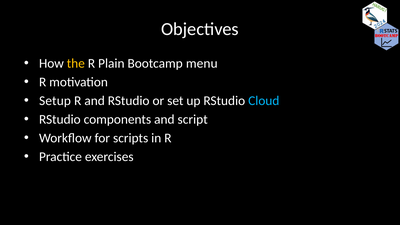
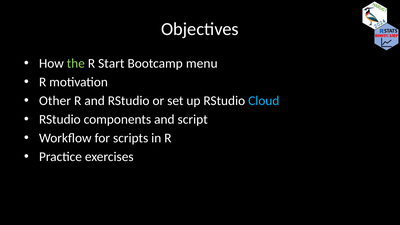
the colour: yellow -> light green (76, 63)
Plain: Plain -> Start (111, 63)
Setup: Setup -> Other (55, 101)
